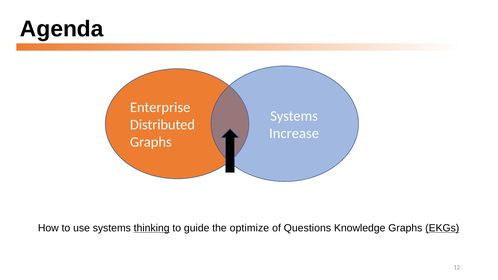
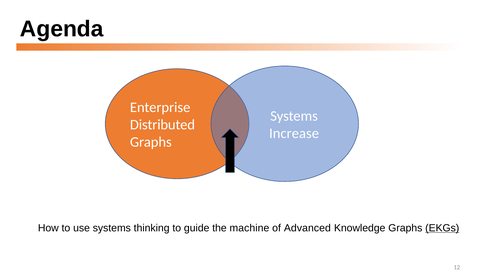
thinking underline: present -> none (152, 228)
optimize: optimize -> machine (249, 228)
Questions: Questions -> Advanced (307, 228)
